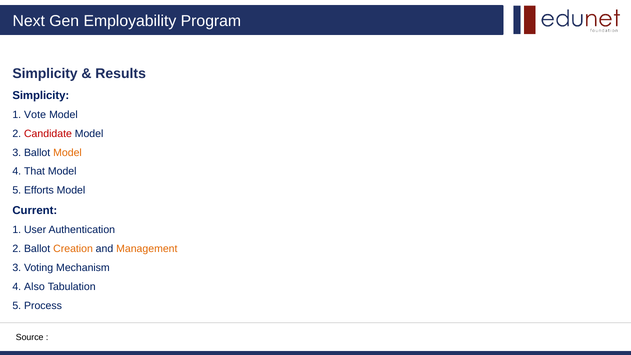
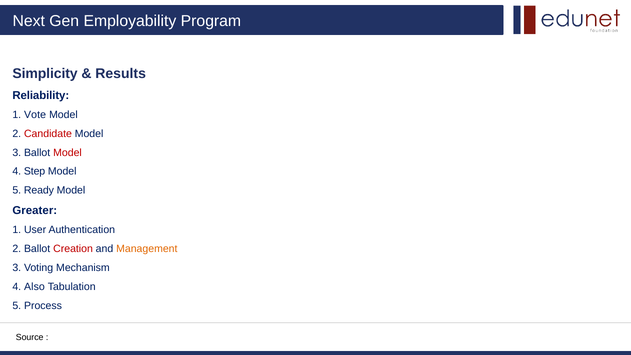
Simplicity: Simplicity -> Reliability (41, 95)
Model colour: orange -> red (68, 153)
That: That -> Step (35, 171)
Efforts: Efforts -> Ready (39, 190)
Current: Current -> Greater (35, 210)
Creation colour: orange -> red (73, 249)
